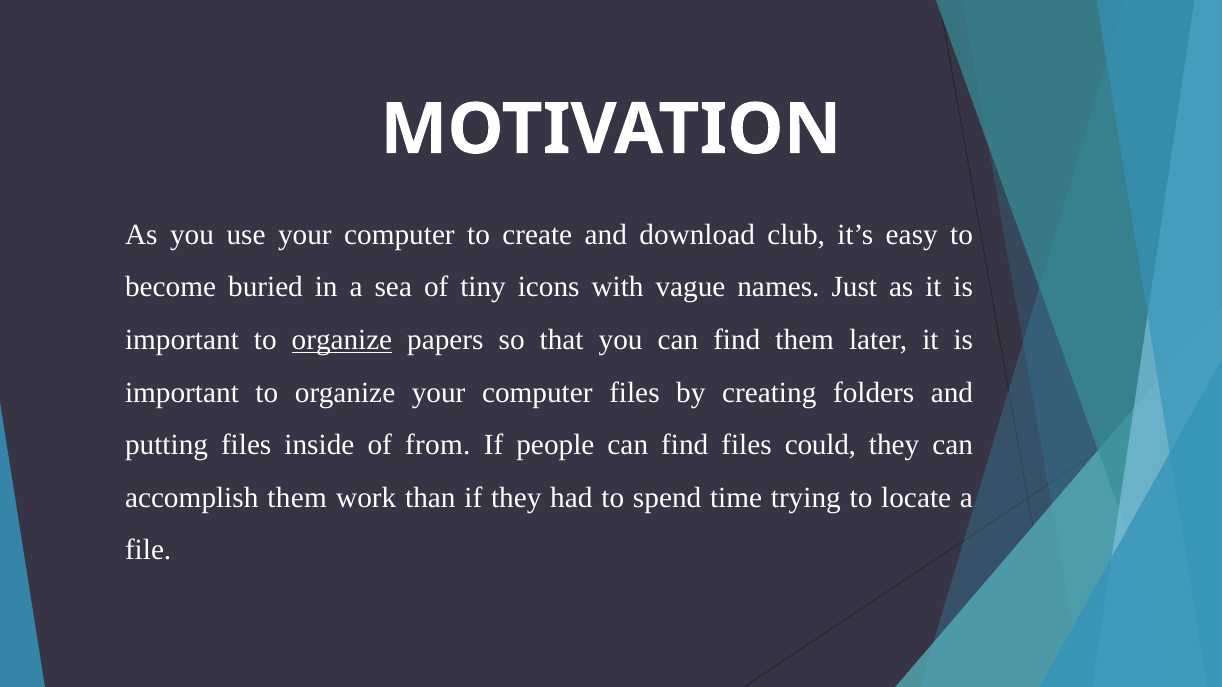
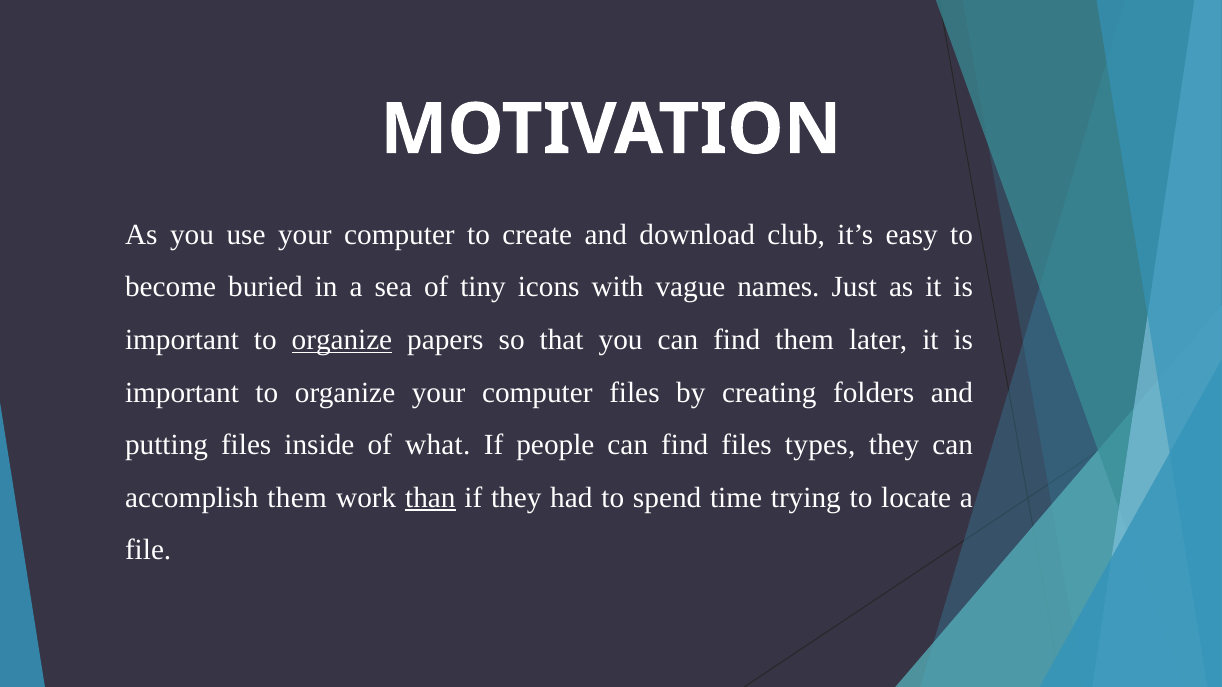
from: from -> what (438, 445)
could: could -> types (820, 445)
than underline: none -> present (430, 498)
